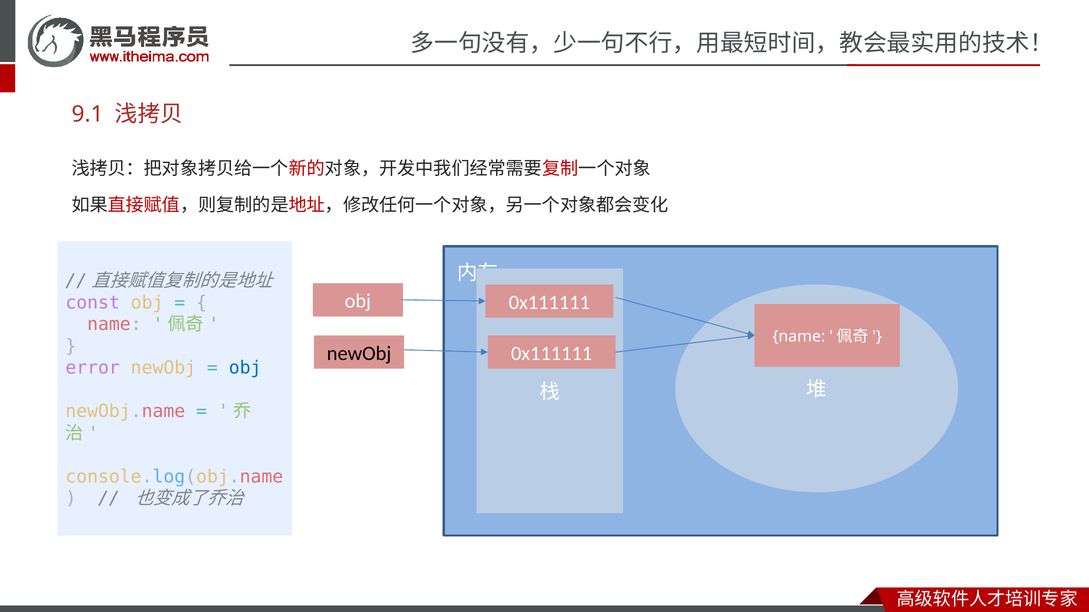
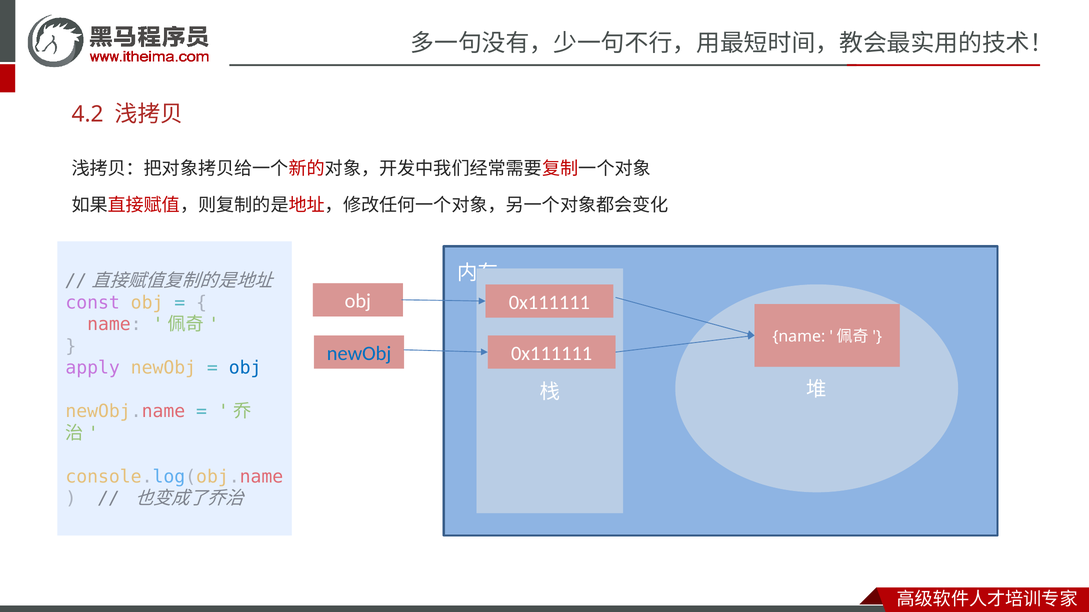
9.1: 9.1 -> 4.2 (88, 114)
newObj colour: black -> blue (359, 354)
error: error -> apply (93, 368)
